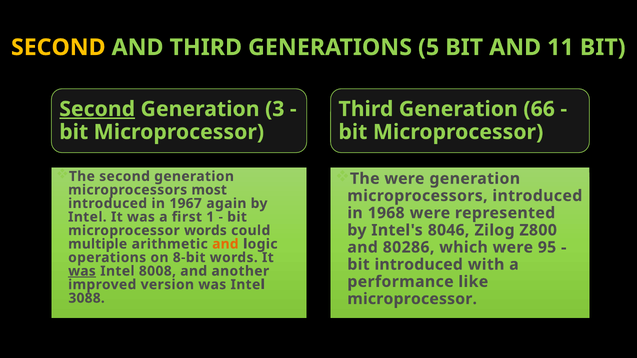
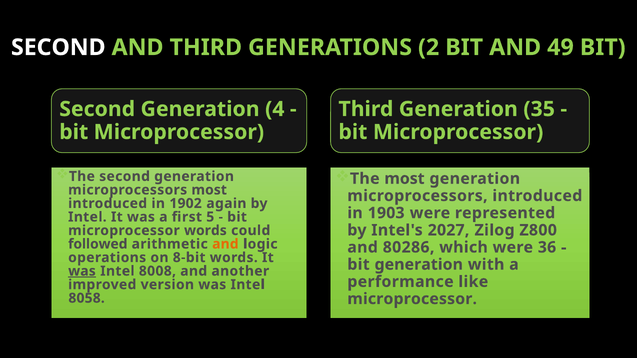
SECOND colour: yellow -> white (58, 47)
5: 5 -> 2 (429, 47)
11: 11 -> 49 (560, 47)
Second underline: present -> none (97, 109)
3: 3 -> 4 (275, 109)
66: 66 -> 35 (539, 109)
The were: were -> most (404, 179)
1967: 1967 -> 1902 (186, 204)
1968: 1968 -> 1903 (386, 213)
1: 1 -> 5 (210, 217)
8046: 8046 -> 2027 (449, 230)
multiple: multiple -> followed (98, 244)
95: 95 -> 36 (547, 248)
bit introduced: introduced -> generation (419, 265)
3088: 3088 -> 8058 (87, 298)
